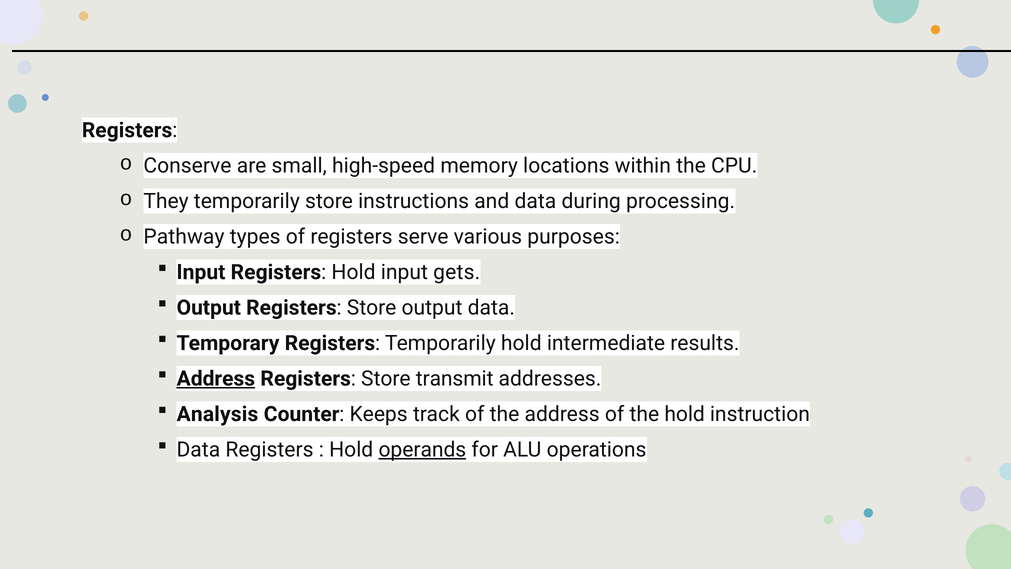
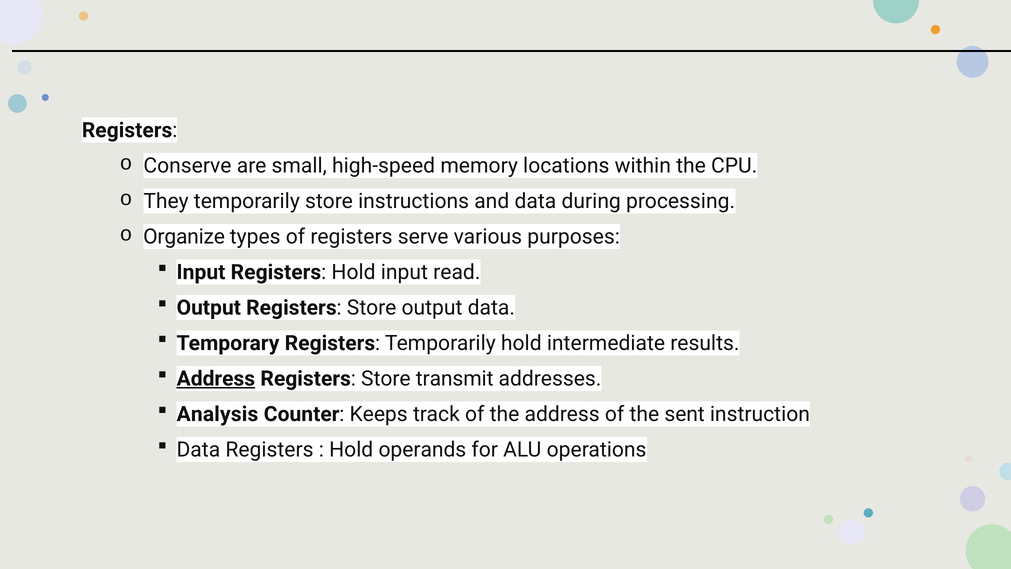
Pathway: Pathway -> Organize (184, 237)
gets: gets -> read (457, 272)
the hold: hold -> sent (685, 414)
operands underline: present -> none (422, 449)
